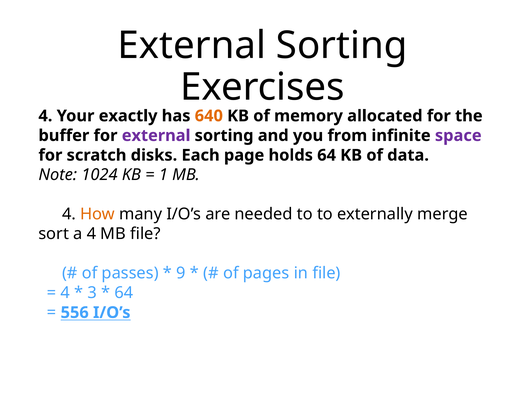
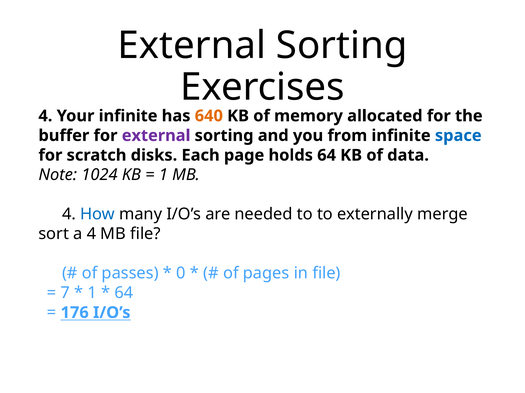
Your exactly: exactly -> infinite (128, 116)
space colour: purple -> blue (458, 136)
How colour: orange -> blue (97, 215)
9: 9 -> 0 (181, 274)
4: 4 -> 7 (65, 293)
3: 3 -> 1 (92, 293)
556: 556 -> 176 (75, 313)
